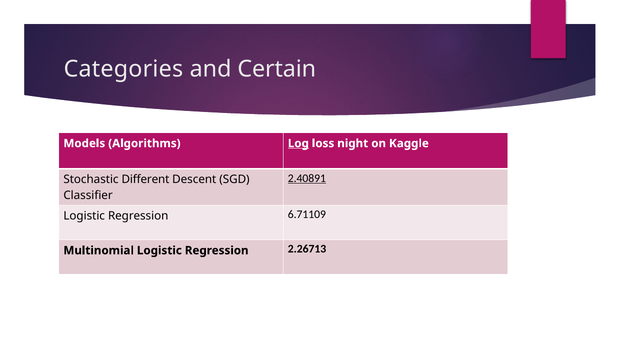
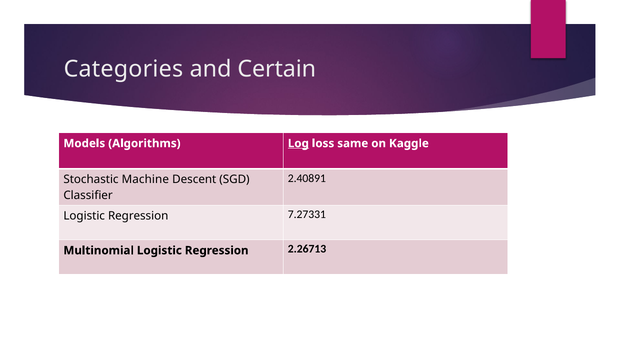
night: night -> same (353, 143)
2.40891 underline: present -> none (307, 178)
Different: Different -> Machine (145, 179)
6.71109: 6.71109 -> 7.27331 (307, 214)
